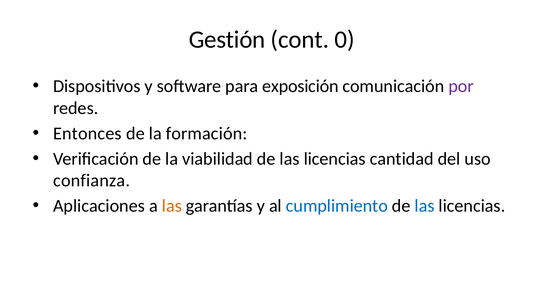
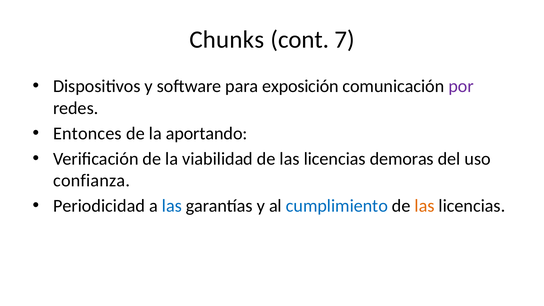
Gestión: Gestión -> Chunks (227, 39)
0: 0 -> 7 (345, 39)
formación: formación -> aportando (207, 133)
cantidad: cantidad -> demoras (402, 159)
Aplicaciones: Aplicaciones -> Periodicidad (99, 206)
las colour: orange -> blue (172, 206)
las colour: blue -> orange (425, 206)
